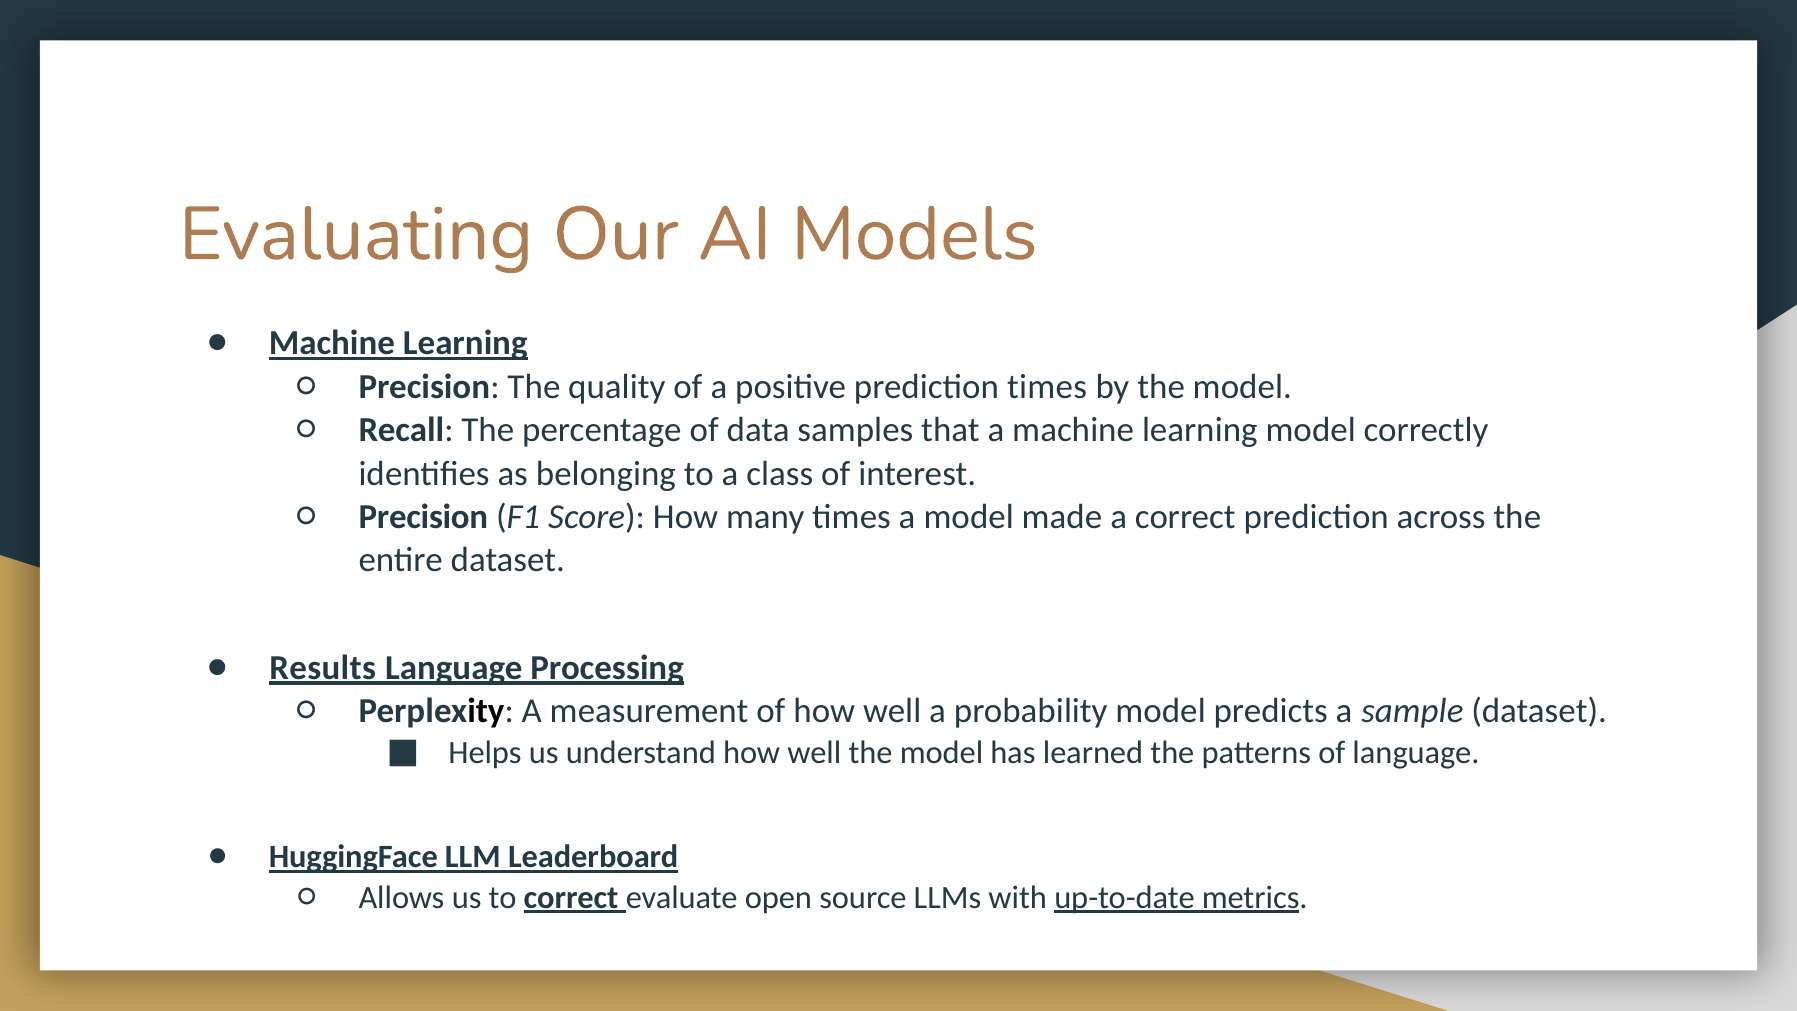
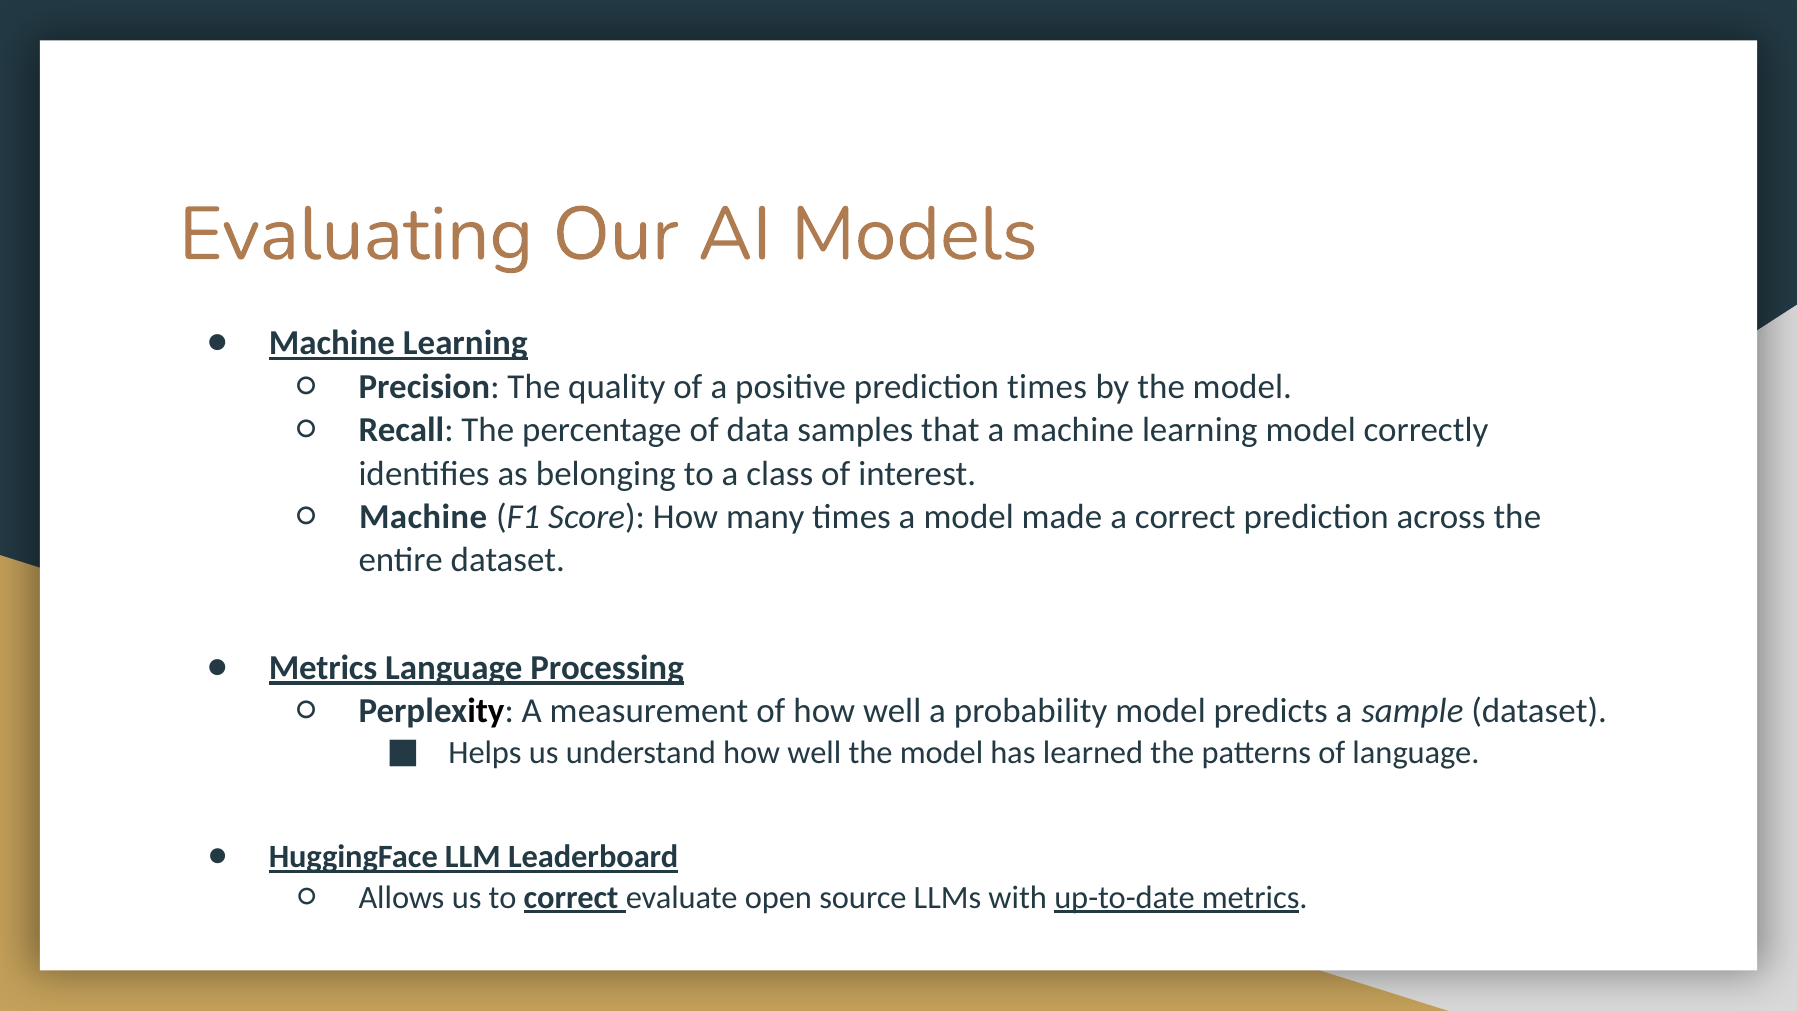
Precision: Precision -> Machine (423, 517)
Results: Results -> Metrics (323, 668)
